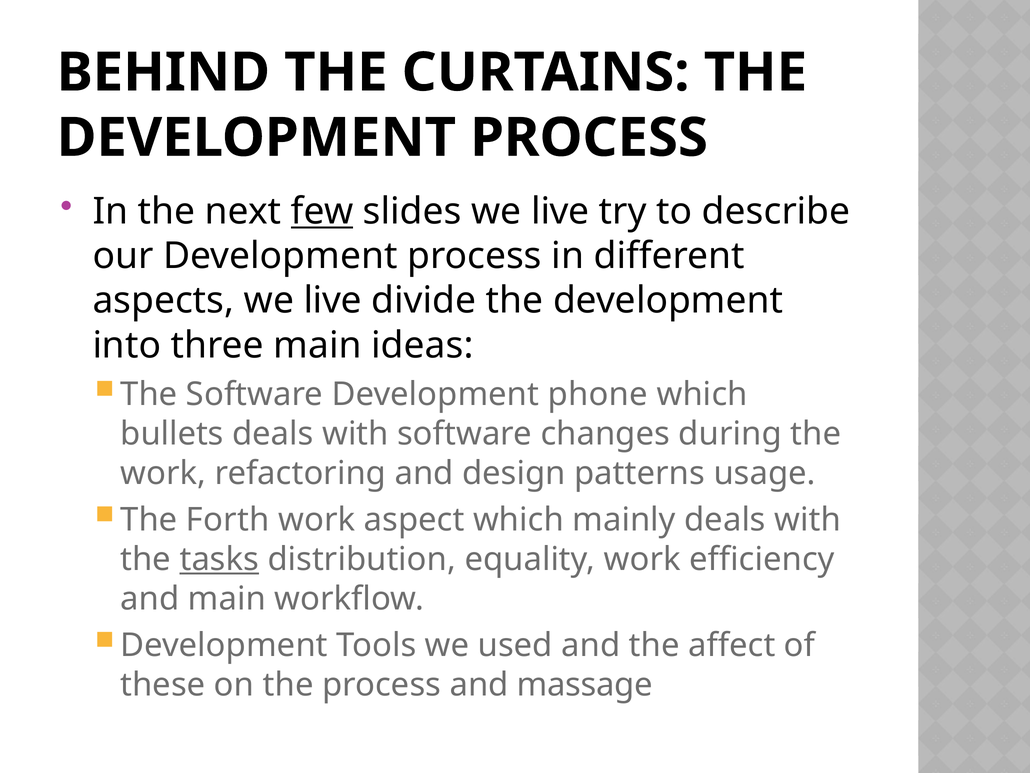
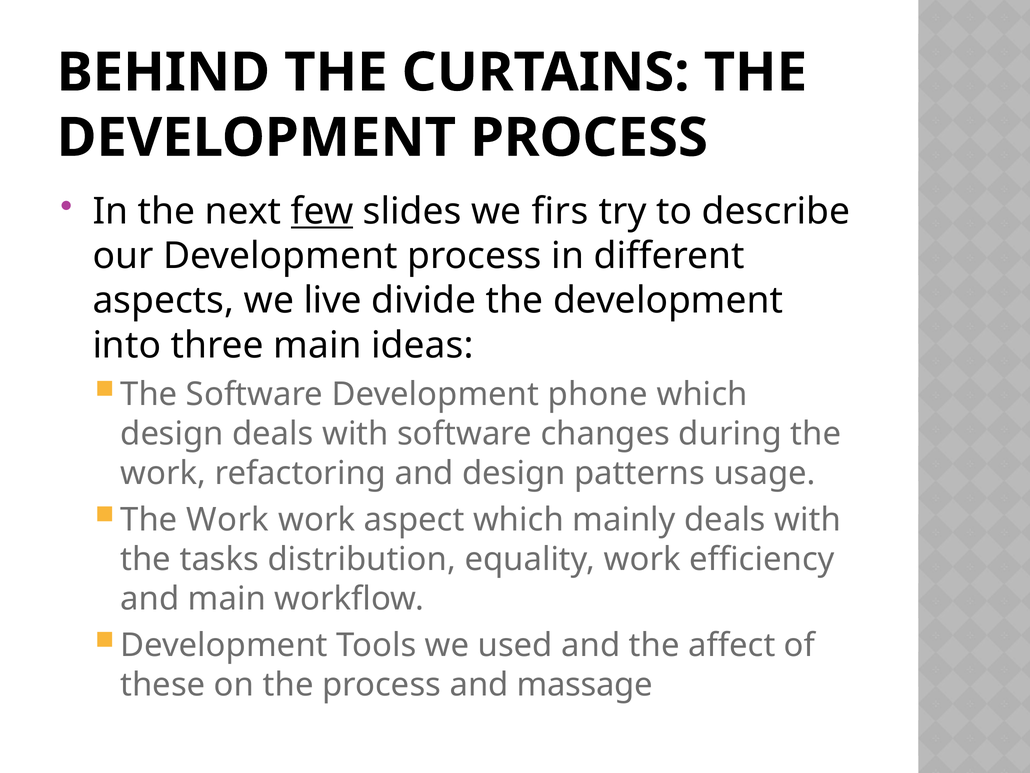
slides we live: live -> firs (560, 211)
bullets: bullets -> design (172, 433)
Forth: Forth -> Work (228, 519)
tasks underline: present -> none (219, 559)
